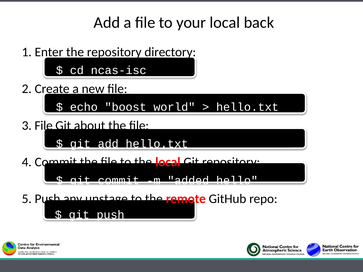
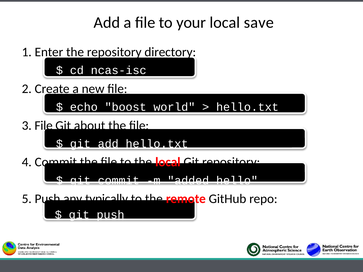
back: back -> save (259, 23)
unstage: unstage -> typically (107, 199)
